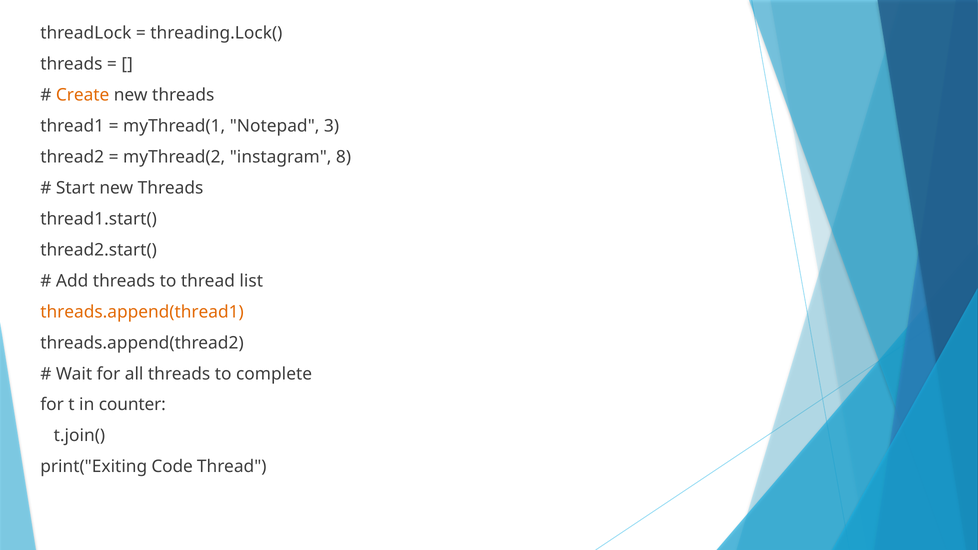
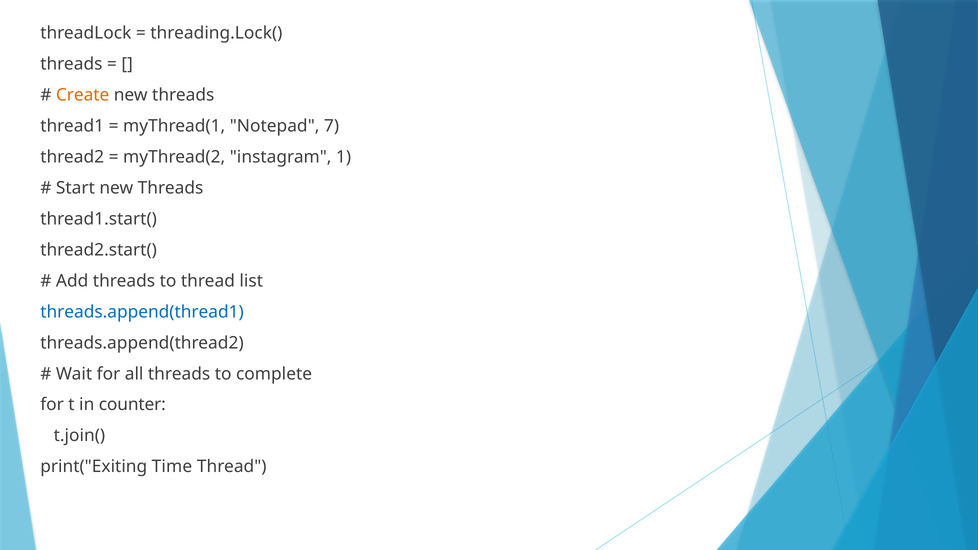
3: 3 -> 7 (332, 126)
8: 8 -> 1 (344, 157)
threads.append(thread1 colour: orange -> blue (142, 312)
Code: Code -> Time (172, 467)
